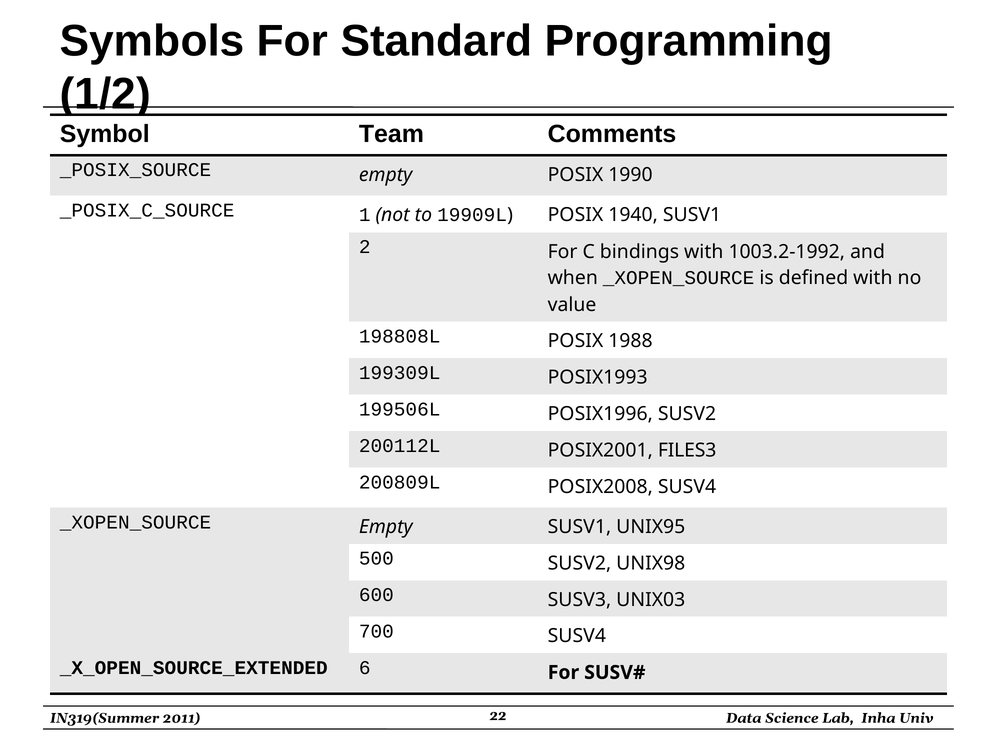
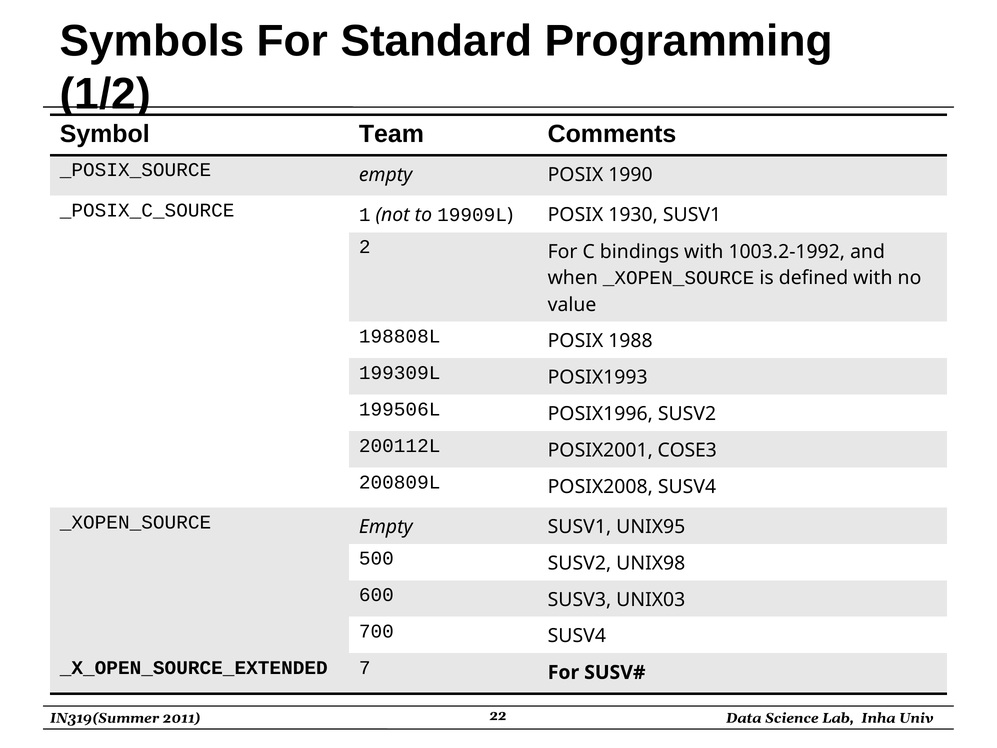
1940: 1940 -> 1930 (633, 215)
FILES3: FILES3 -> COSE3 (687, 450)
6: 6 -> 7 (365, 668)
